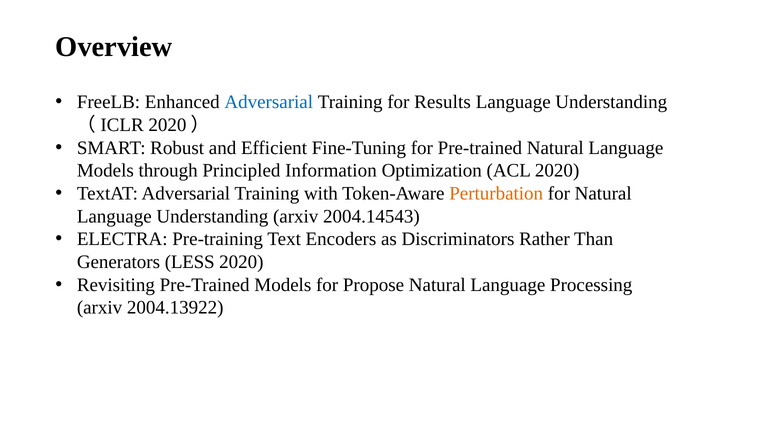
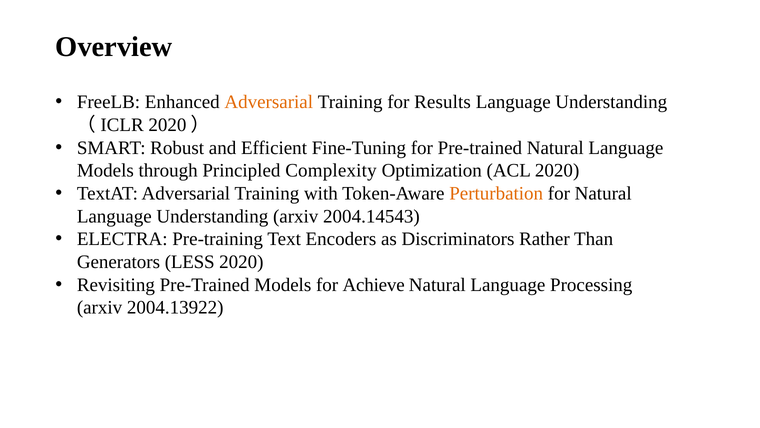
Adversarial colour: blue -> orange (269, 102)
Information: Information -> Complexity (331, 170)
Propose: Propose -> Achieve (374, 284)
